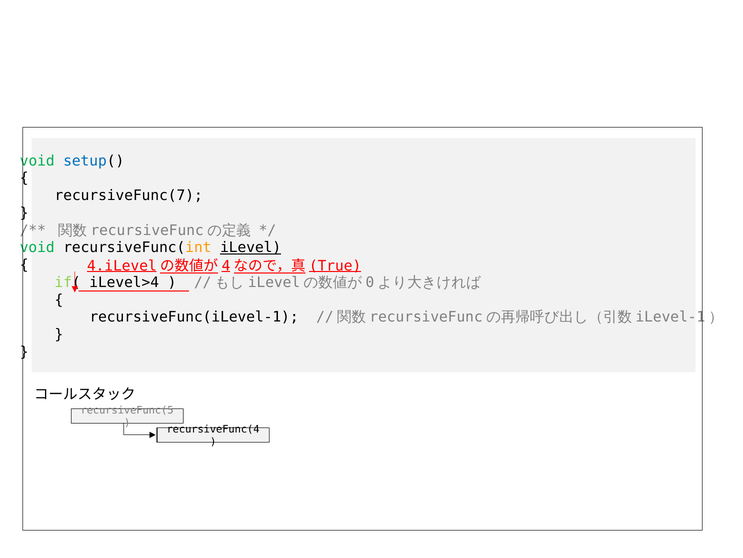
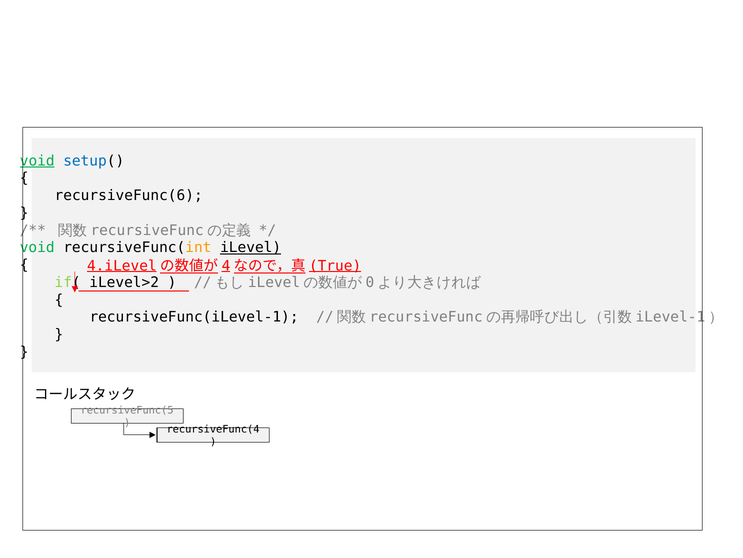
void underline: none -> present (37, 161)
recursiveFunc(7: recursiveFunc(7 -> recursiveFunc(6 (129, 195)
iLevel>4: iLevel>4 -> iLevel>2 (124, 282)
